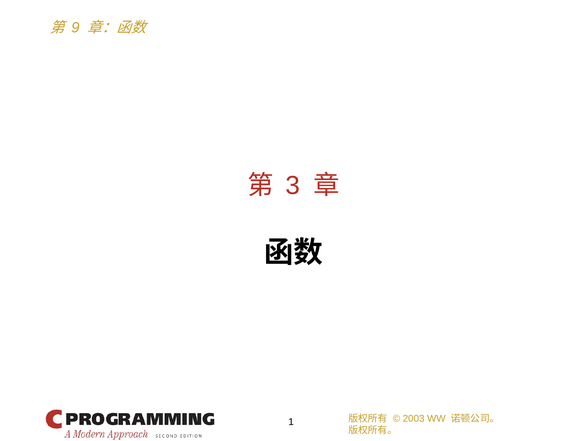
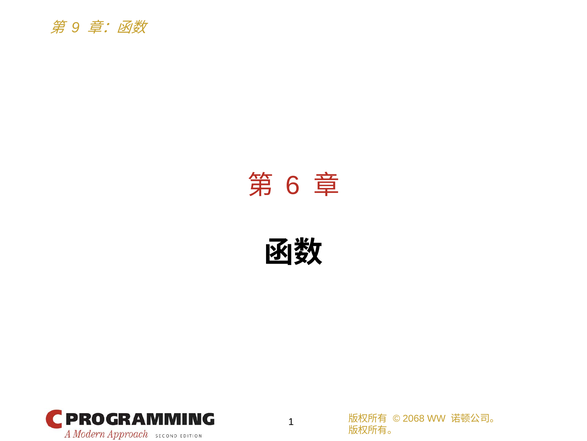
3: 3 -> 6 (293, 185)
2003: 2003 -> 2068 (414, 418)
